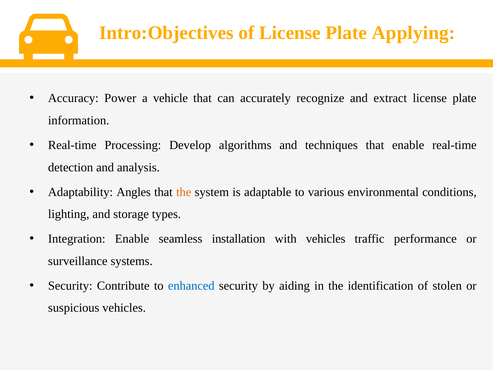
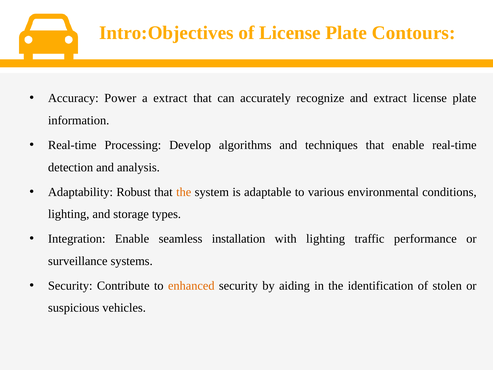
Applying: Applying -> Contours (414, 33)
a vehicle: vehicle -> extract (170, 98)
Angles: Angles -> Robust (134, 192)
with vehicles: vehicles -> lighting (326, 239)
enhanced colour: blue -> orange (191, 286)
